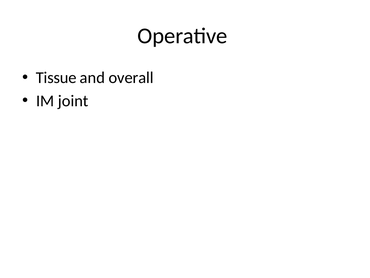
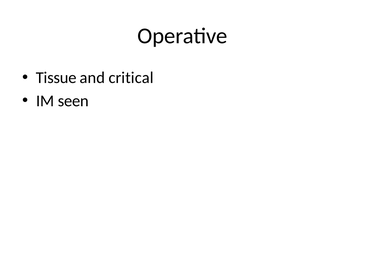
overall: overall -> critical (131, 78)
joint: joint -> seen (73, 101)
